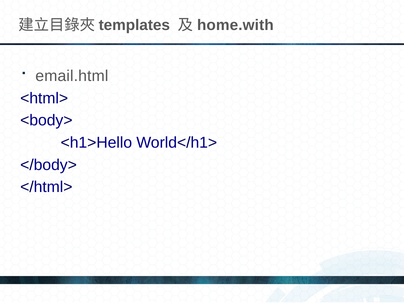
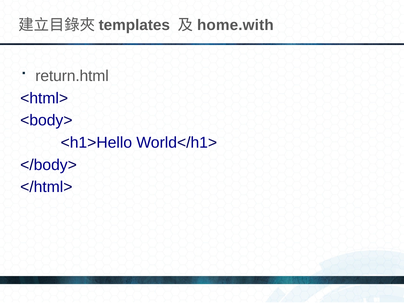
email.html: email.html -> return.html (72, 76)
